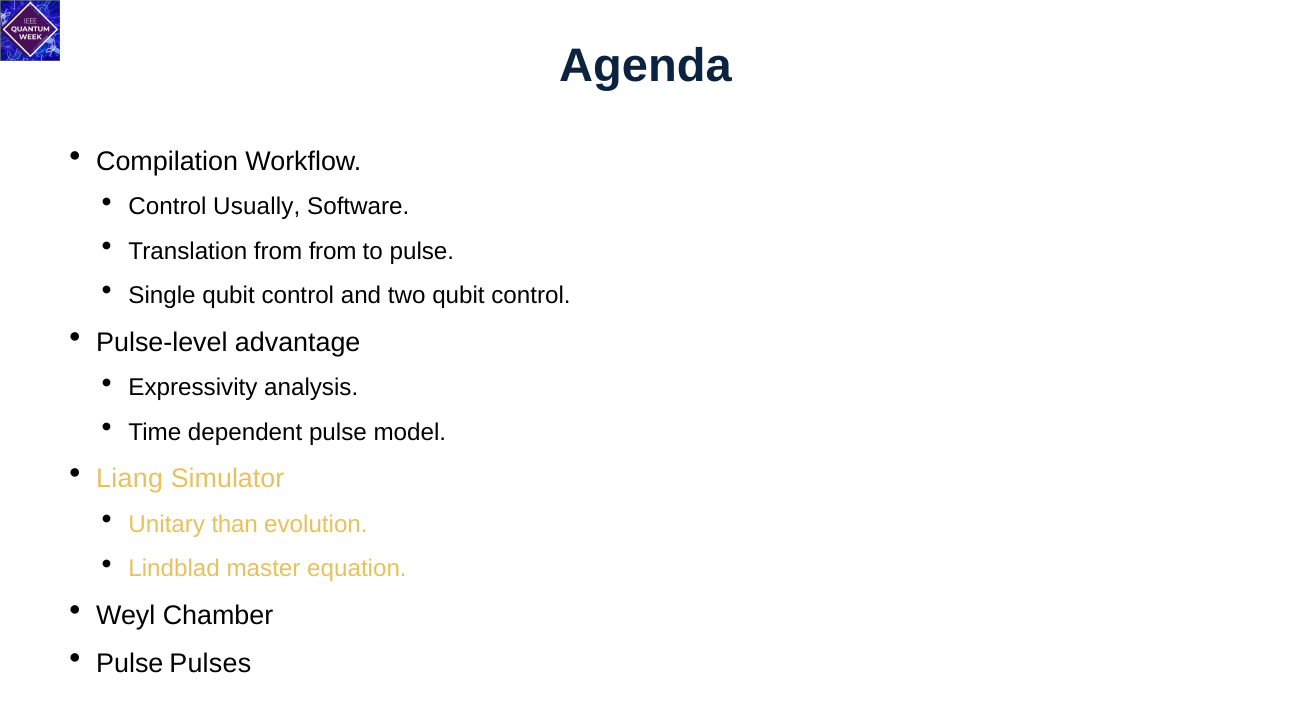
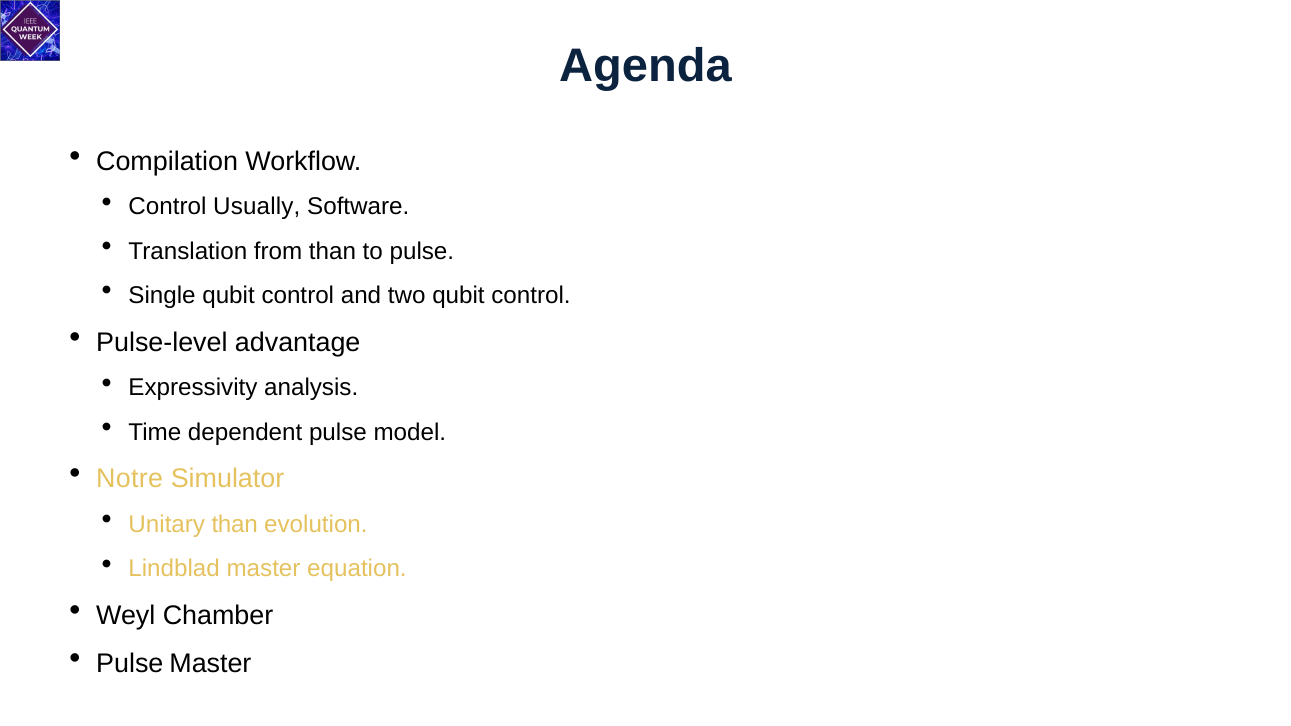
from from: from -> than (332, 251)
Liang: Liang -> Notre (130, 479)
Pulse Pulses: Pulses -> Master (210, 664)
